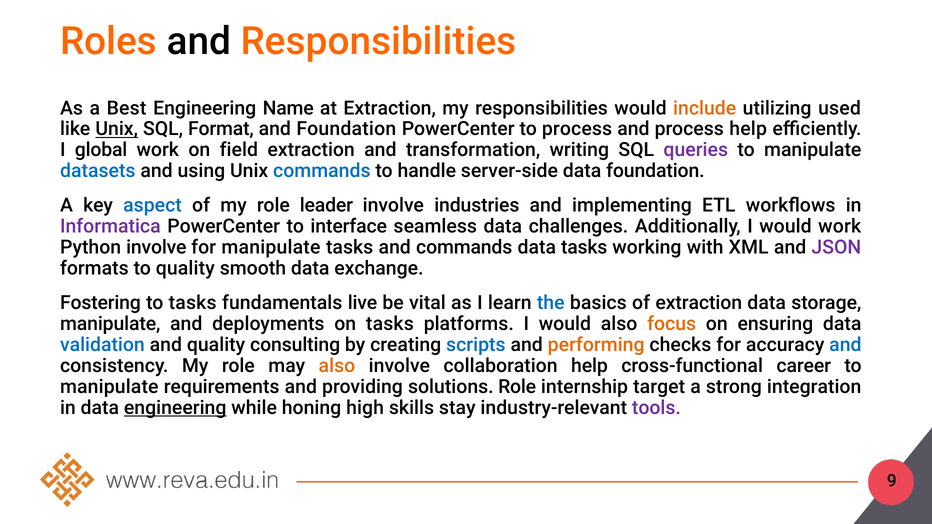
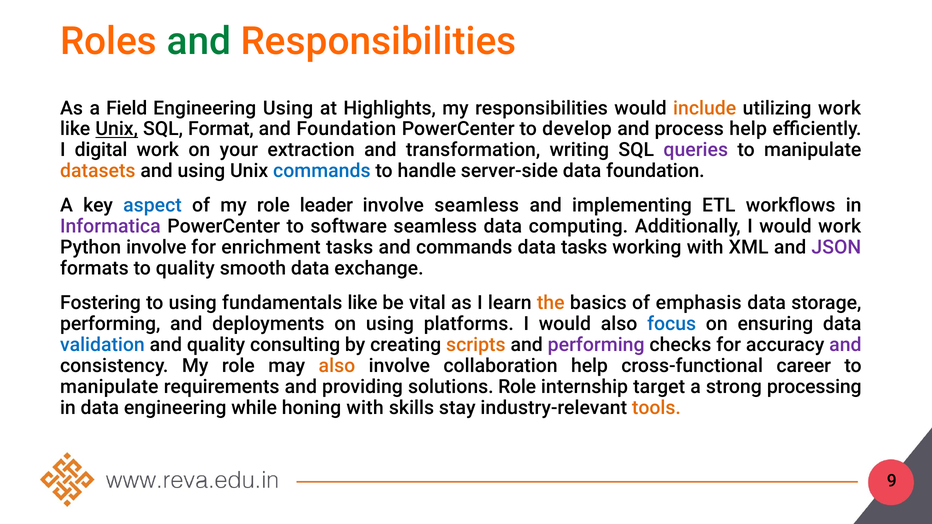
and colour: black -> green (199, 42)
Best: Best -> Field (127, 108)
Engineering Name: Name -> Using (288, 108)
at Extraction: Extraction -> Highlights (390, 108)
utilizing used: used -> work (840, 108)
to process: process -> develop (577, 129)
global: global -> digital (101, 150)
field: field -> your (239, 150)
datasets colour: blue -> orange (98, 171)
involve industries: industries -> seamless (477, 206)
interface: interface -> software (349, 227)
challenges: challenges -> computing (578, 227)
for manipulate: manipulate -> enrichment (271, 248)
to tasks: tasks -> using (193, 303)
fundamentals live: live -> like (363, 303)
the colour: blue -> orange (551, 303)
of extraction: extraction -> emphasis (699, 303)
manipulate: manipulate -> performing (110, 324)
on tasks: tasks -> using (390, 324)
focus colour: orange -> blue (672, 324)
scripts colour: blue -> orange (476, 345)
performing colour: orange -> purple (596, 345)
and colour: blue -> purple (845, 345)
integration: integration -> processing (814, 387)
engineering underline: present -> none (175, 408)
honing high: high -> with (365, 408)
tools colour: purple -> orange (656, 408)
